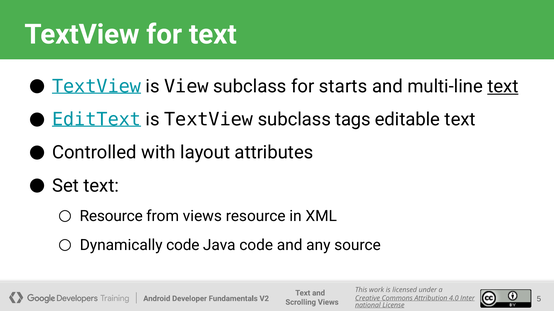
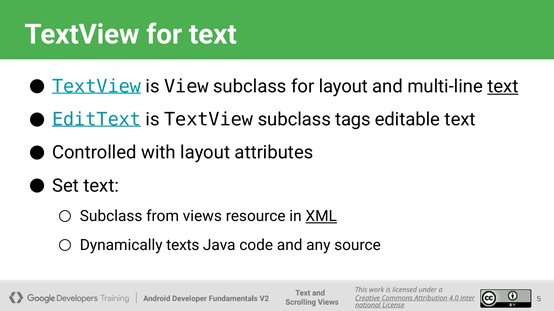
for starts: starts -> layout (343, 86)
Resource: Resource -> Subclass (111, 217)
XML underline: none -> present (321, 217)
Dynamically code: code -> texts (183, 245)
